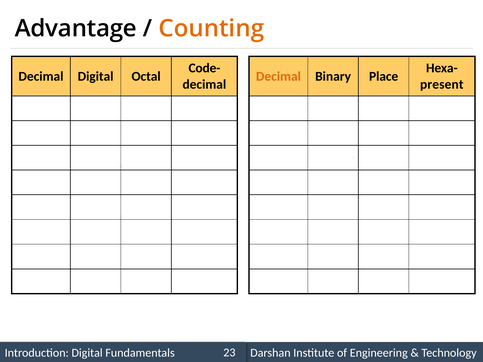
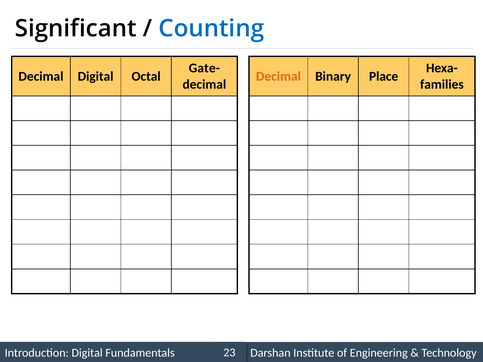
Advantage: Advantage -> Significant (76, 29)
Counting colour: orange -> blue (211, 29)
Code-: Code- -> Gate- (204, 68)
present: present -> families (442, 85)
